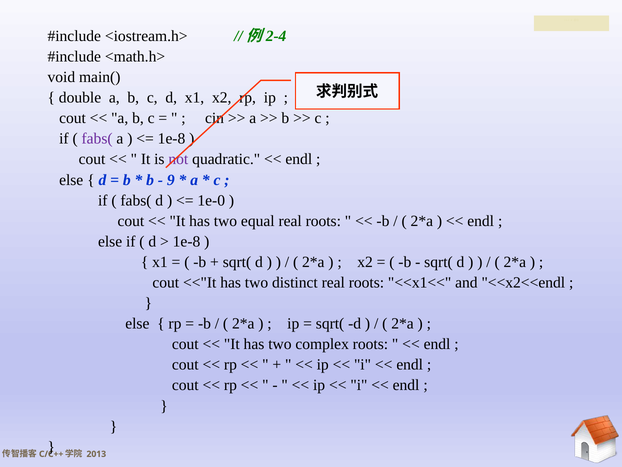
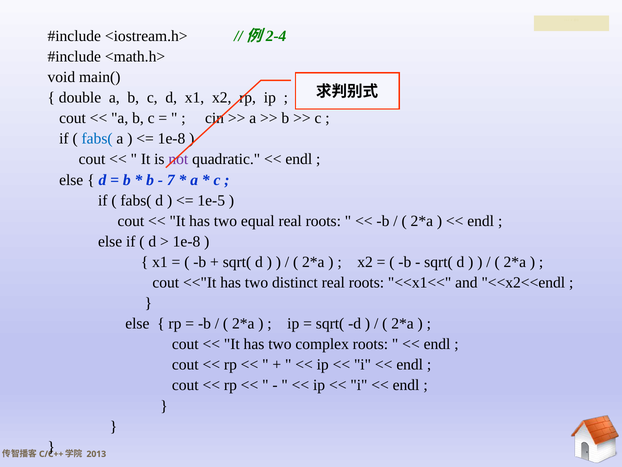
fabs( colour: purple -> blue (97, 139)
9: 9 -> 7 (171, 180)
1e-0: 1e-0 -> 1e-5 (211, 200)
